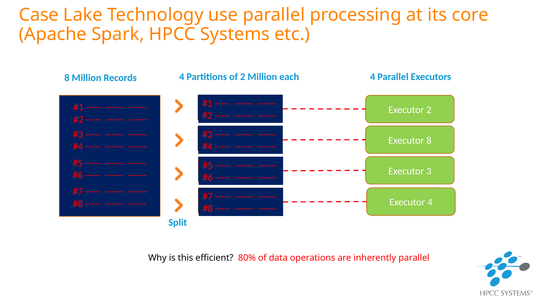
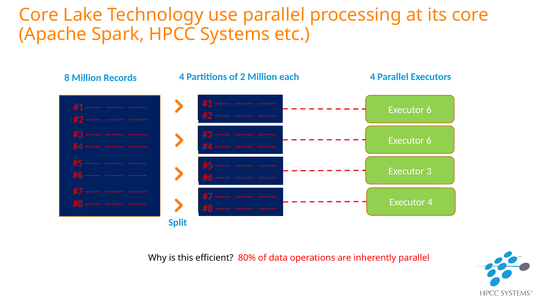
Case: Case -> Core (39, 15)
2: 2 -> 6 (429, 110)
8: 8 -> 6 (429, 140)
